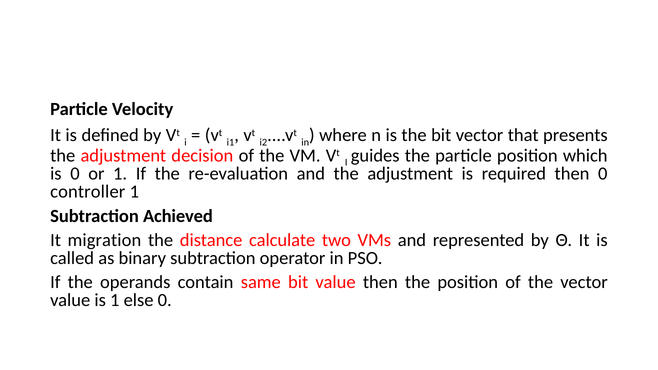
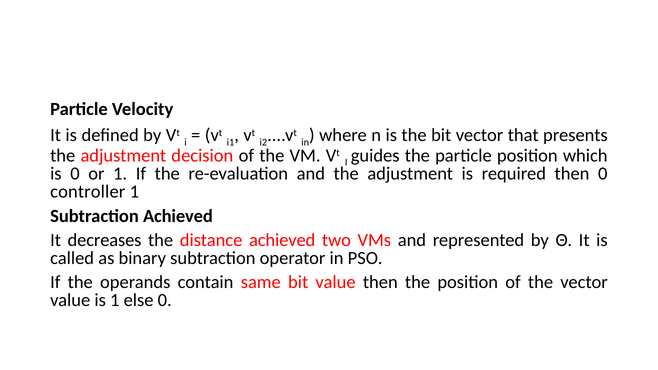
migration: migration -> decreases (105, 240)
distance calculate: calculate -> achieved (282, 240)
